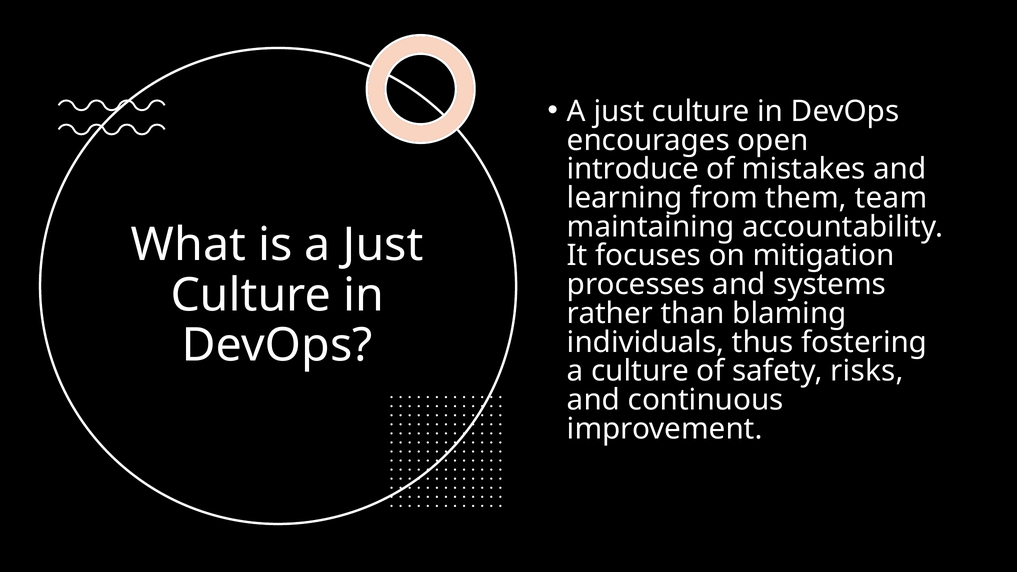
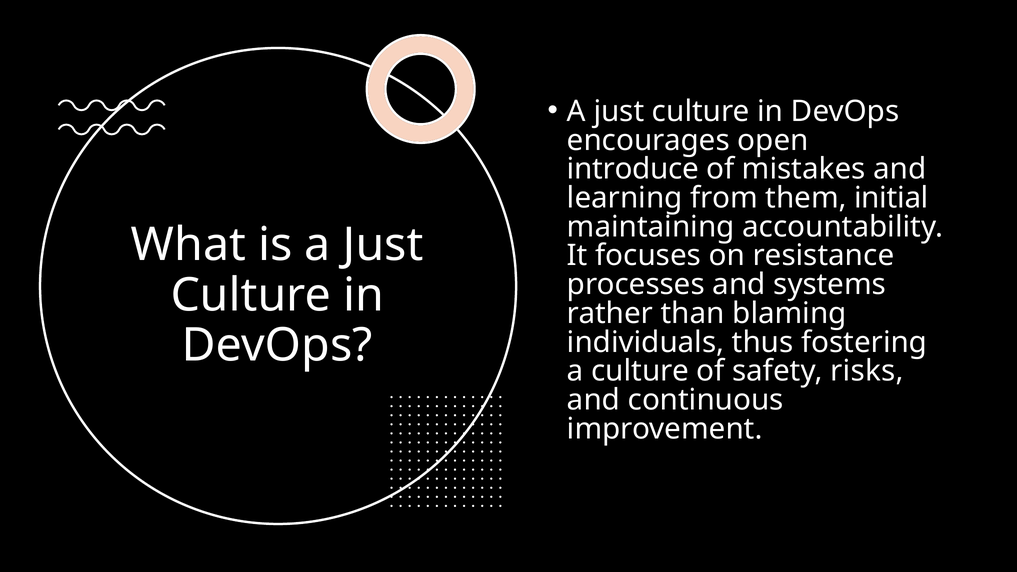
team: team -> initial (891, 198)
mitigation: mitigation -> resistance (823, 256)
